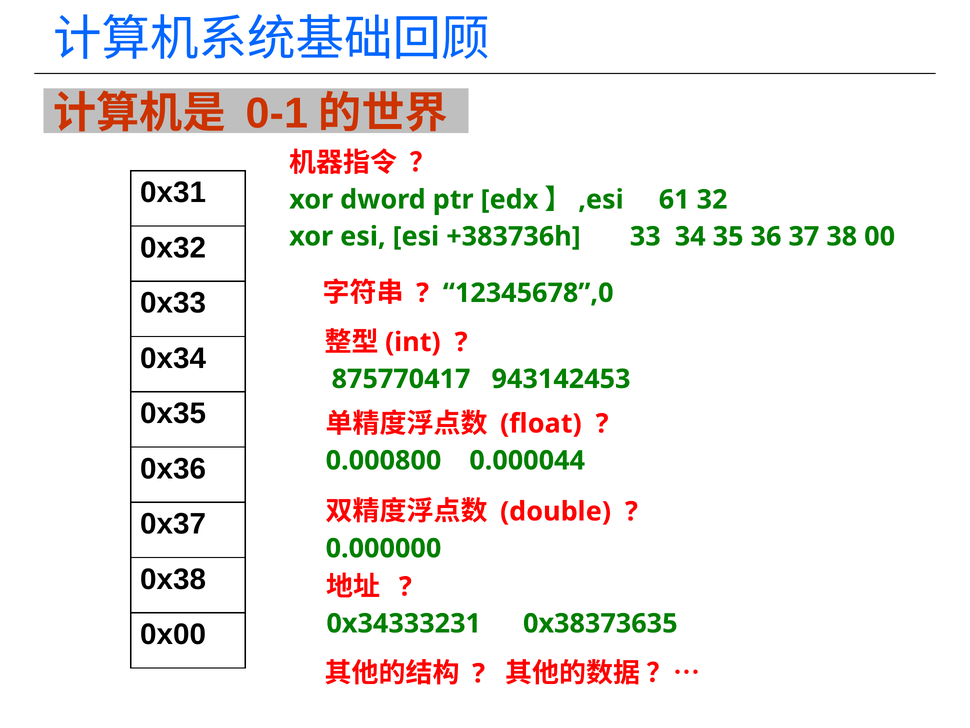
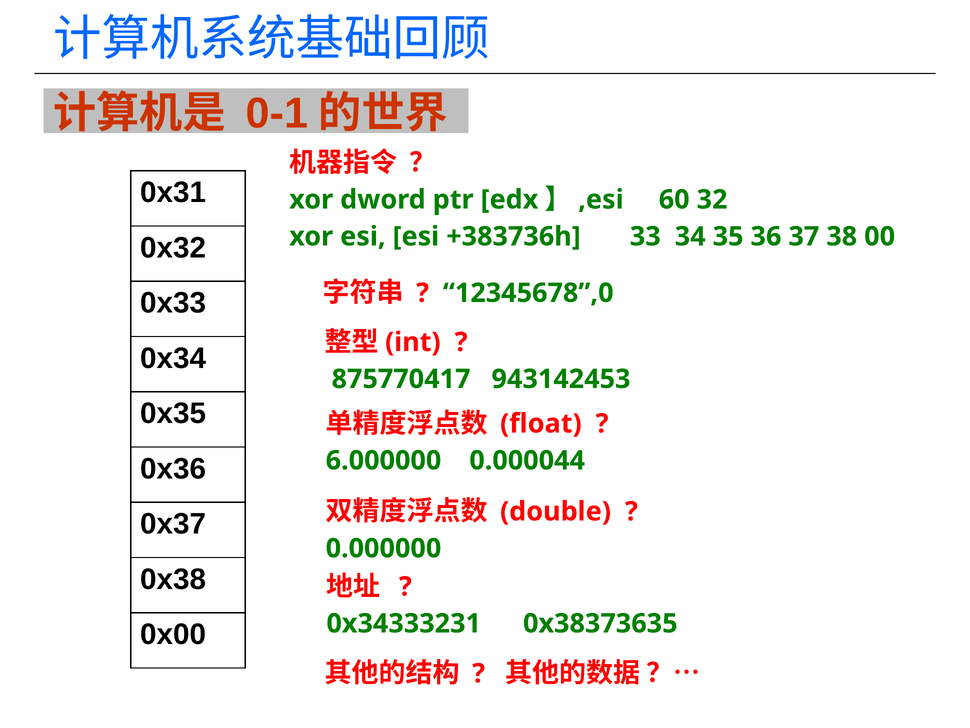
61: 61 -> 60 (674, 200)
0.000800: 0.000800 -> 6.000000 (383, 460)
